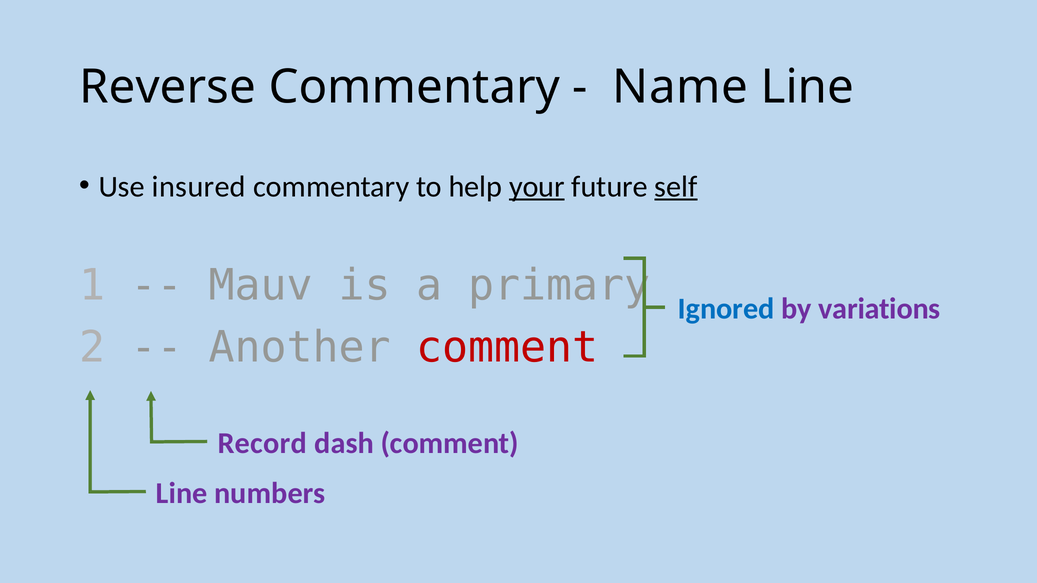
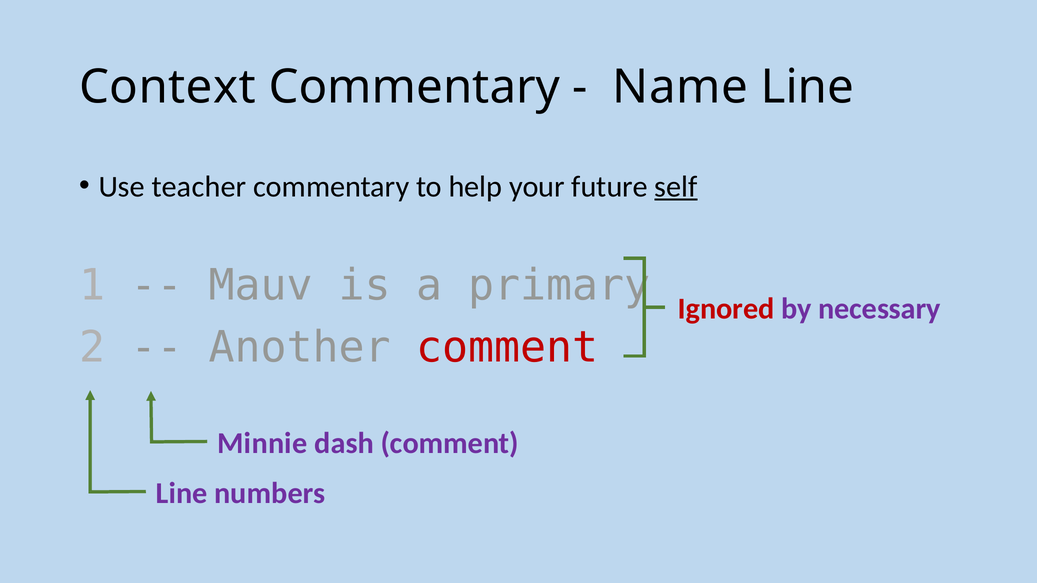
Reverse: Reverse -> Context (167, 87)
insured: insured -> teacher (199, 187)
your underline: present -> none (537, 187)
Ignored colour: blue -> red (726, 309)
variations: variations -> necessary (879, 309)
Record: Record -> Minnie (262, 444)
